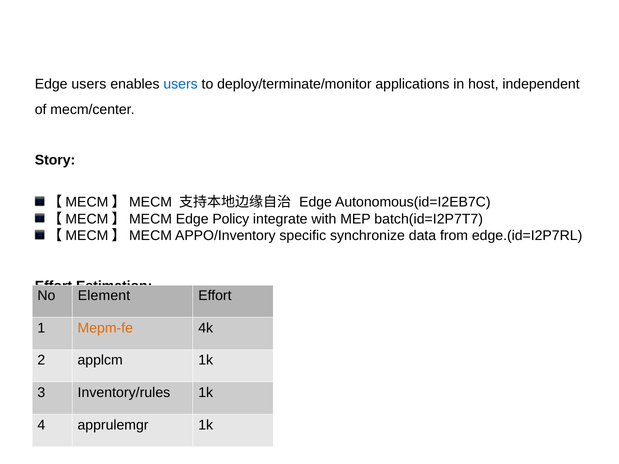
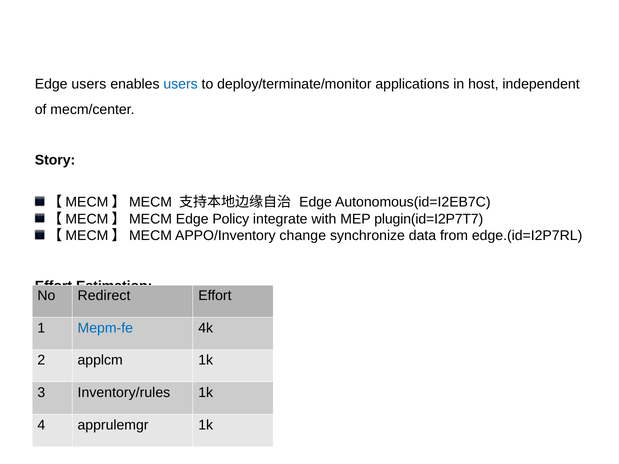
batch(id=I2P7T7: batch(id=I2P7T7 -> plugin(id=I2P7T7 (429, 219)
specific: specific -> change (303, 236)
Element: Element -> Redirect (104, 296)
Mepm-fe colour: orange -> blue (105, 328)
